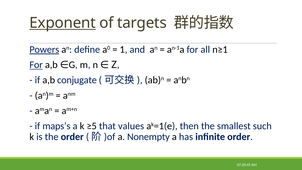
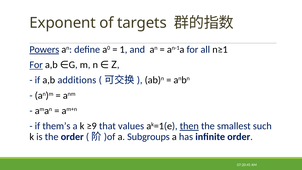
Exponent underline: present -> none (63, 23)
conjugate: conjugate -> additions (77, 80)
maps’s: maps’s -> them’s (56, 126)
≥5: ≥5 -> ≥9 (92, 126)
then underline: none -> present (189, 126)
Nonempty: Nonempty -> Subgroups (148, 137)
